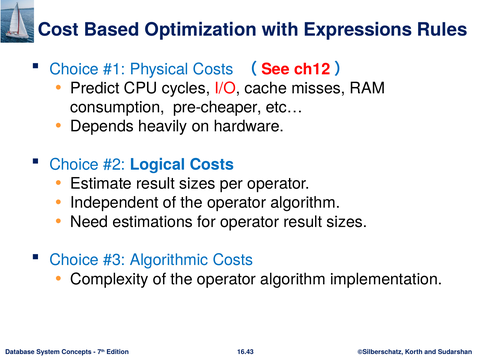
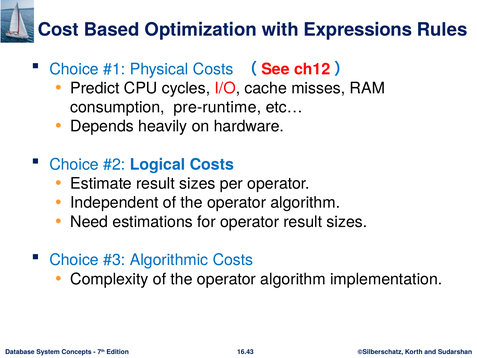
pre-cheaper: pre-cheaper -> pre-runtime (217, 107)
